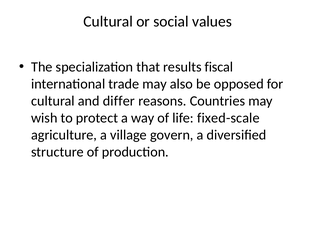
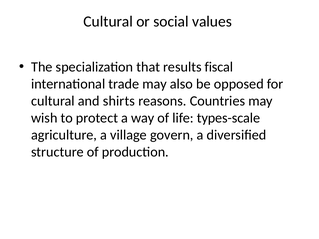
differ: differ -> shirts (119, 101)
fixed-scale: fixed-scale -> types-scale (229, 118)
